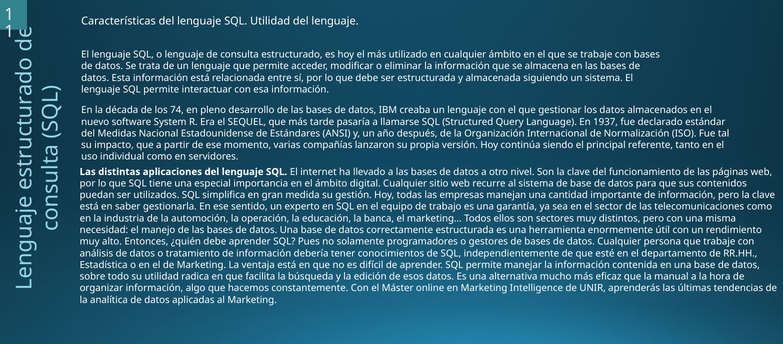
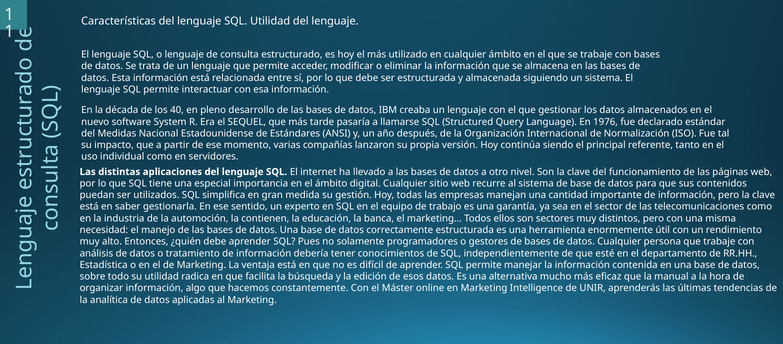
74: 74 -> 40 (177, 110)
1937: 1937 -> 1976 (606, 122)
operación: operación -> contienen (265, 218)
